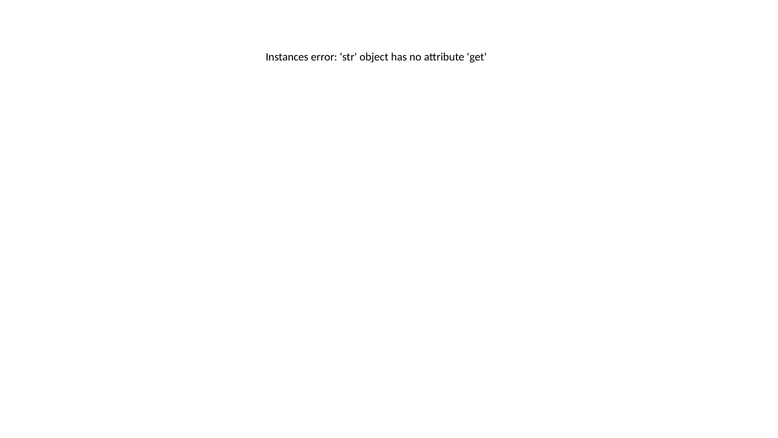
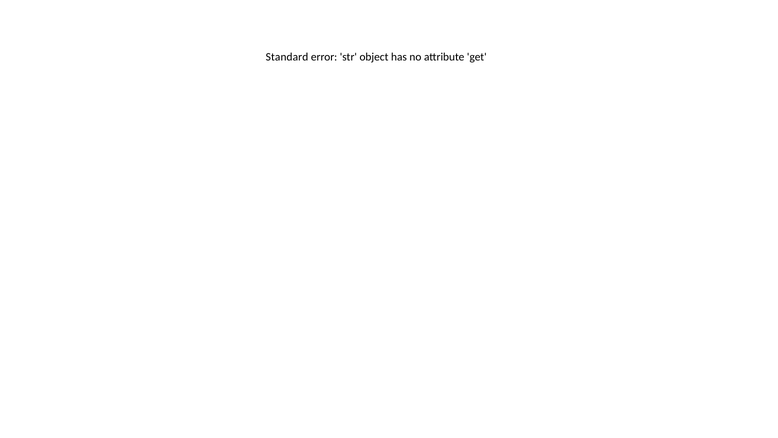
Instances: Instances -> Standard (287, 57)
